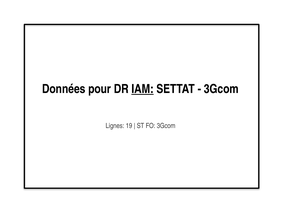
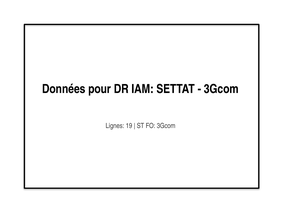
IAM underline: present -> none (143, 89)
